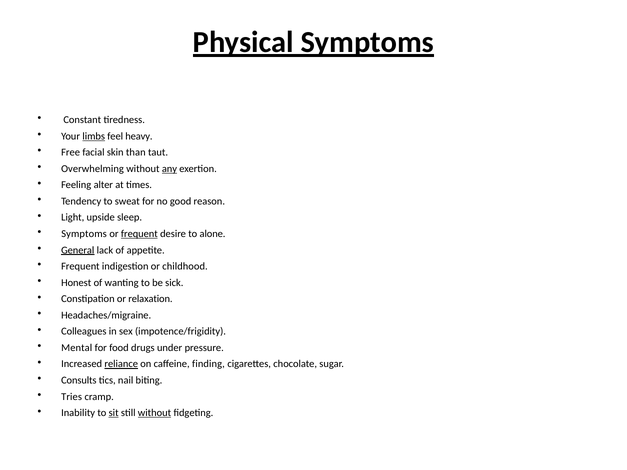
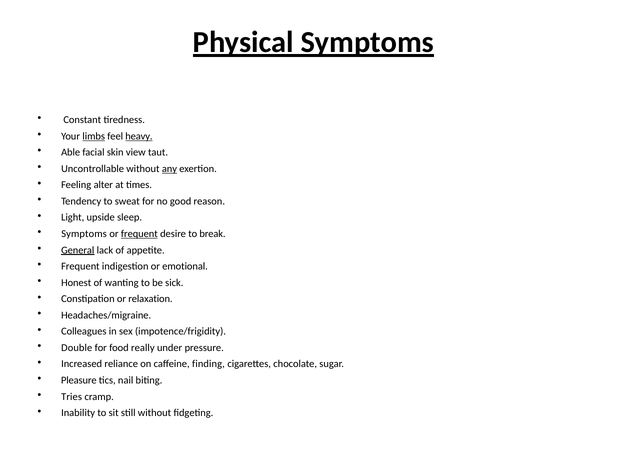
heavy underline: none -> present (139, 136)
Free: Free -> Able (71, 152)
than: than -> view (136, 152)
Overwhelming: Overwhelming -> Uncontrollable (93, 169)
alone: alone -> break (213, 234)
childhood: childhood -> emotional (185, 266)
Mental: Mental -> Double (77, 348)
drugs: drugs -> really (143, 348)
reliance underline: present -> none (121, 364)
Consults: Consults -> Pleasure (79, 381)
sit underline: present -> none (114, 413)
without underline: present -> none (155, 413)
